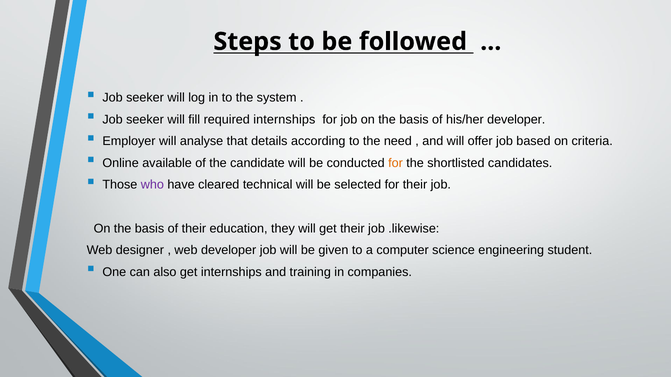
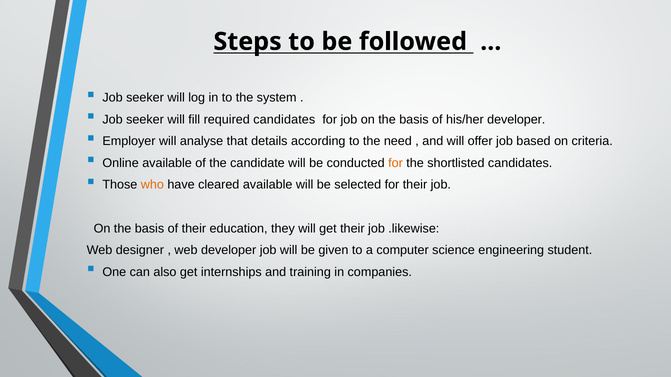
required internships: internships -> candidates (284, 120)
who colour: purple -> orange (152, 185)
cleared technical: technical -> available (268, 185)
